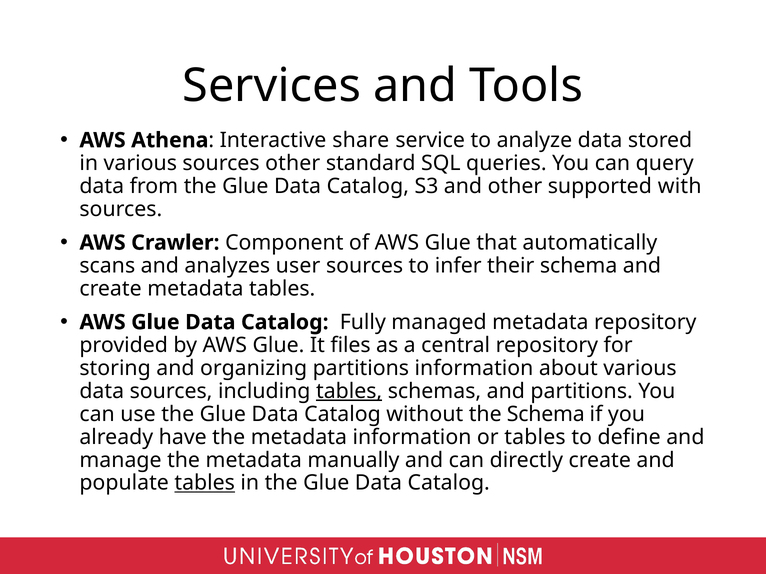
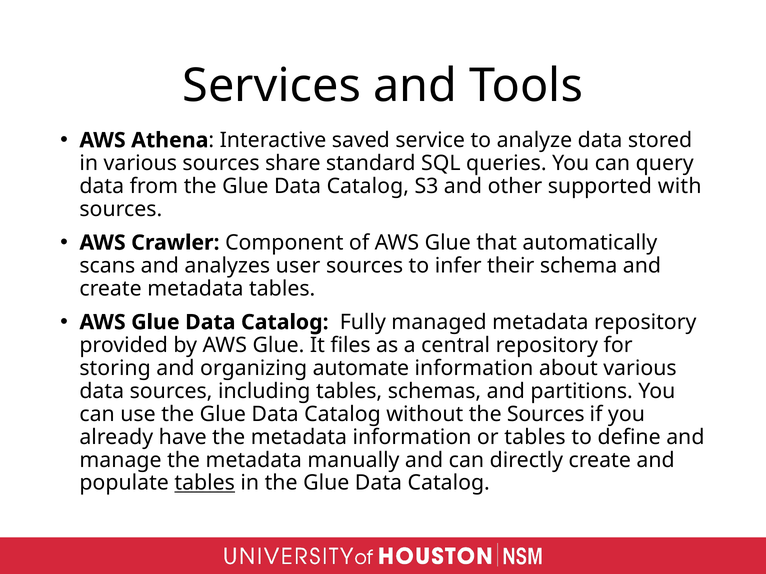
share: share -> saved (361, 140)
sources other: other -> share (293, 163)
organizing partitions: partitions -> automate (361, 368)
tables underline: present -> none (349, 391)
the Schema: Schema -> Sources (546, 414)
